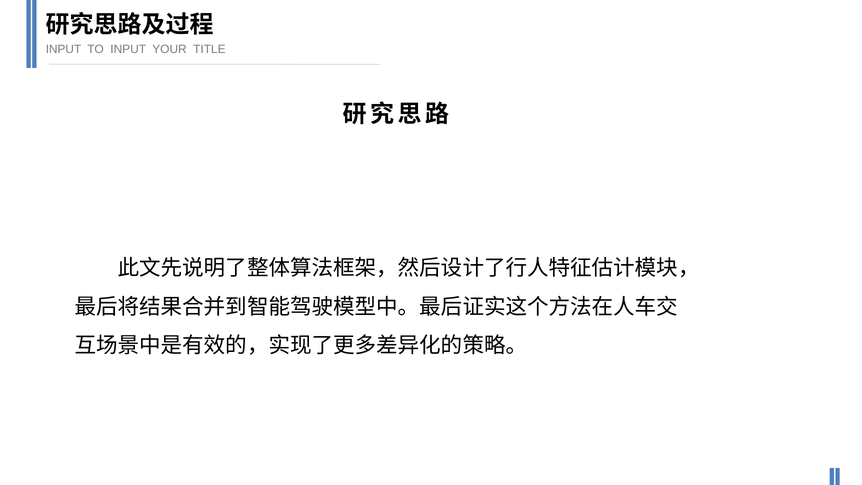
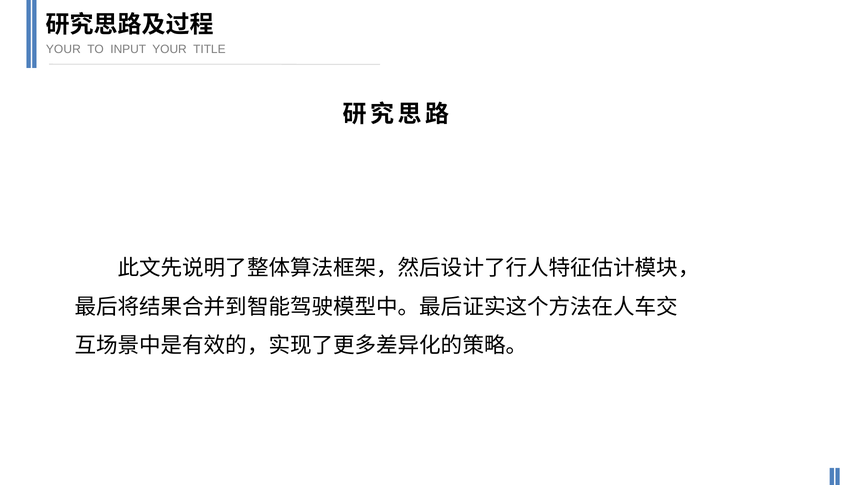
INPUT: INPUT -> YOUR (63, 49)
